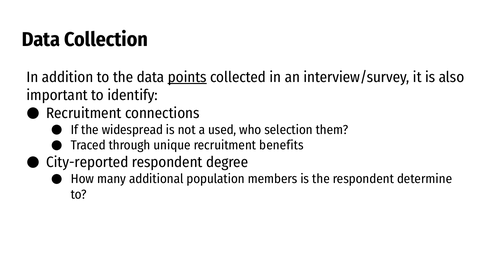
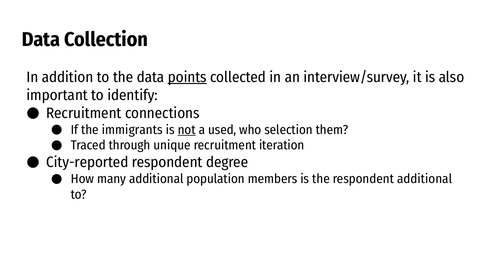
widespread: widespread -> immigrants (132, 130)
not underline: none -> present (187, 130)
benefits: benefits -> iteration (282, 145)
respondent determine: determine -> additional (425, 179)
